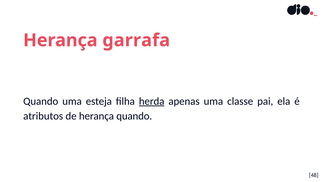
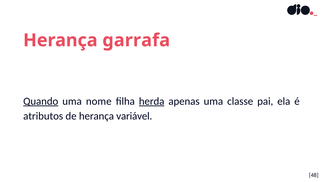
Quando underline: none -> present (41, 101)
esteja: esteja -> nome (99, 101)
herança quando: quando -> variável (134, 116)
